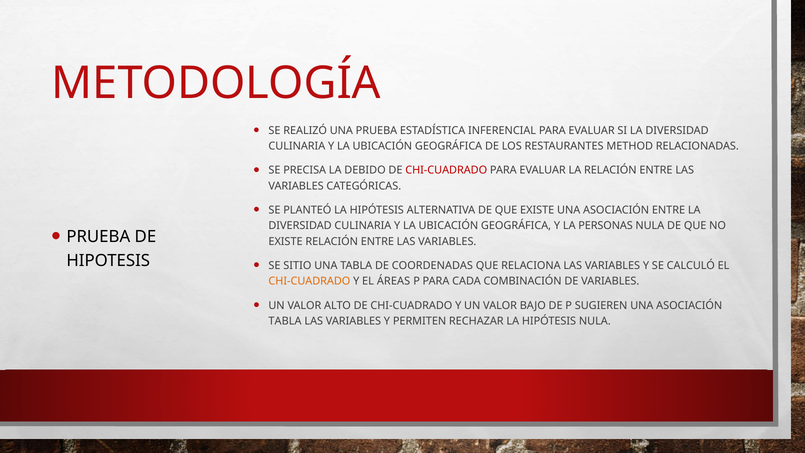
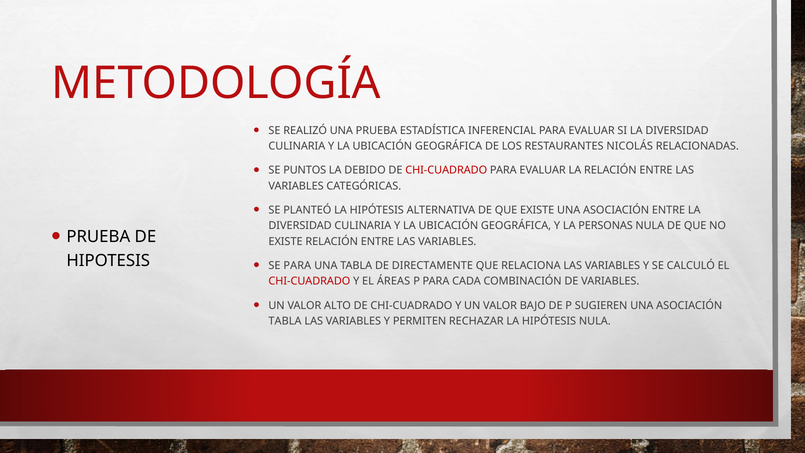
METHOD: METHOD -> NICOLÁS (630, 146)
PRECISA: PRECISA -> PUNTOS (305, 170)
SE SITIO: SITIO -> PARA (297, 266)
COORDENADAS: COORDENADAS -> DIRECTAMENTE (432, 266)
CHI-CUADRADO colour: orange -> red (309, 281)
